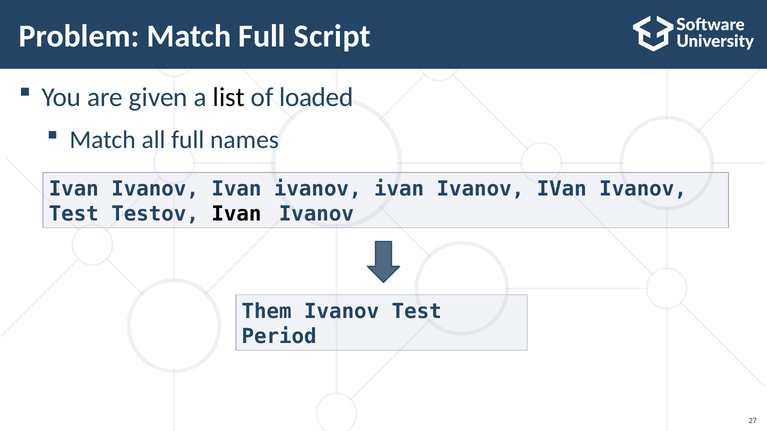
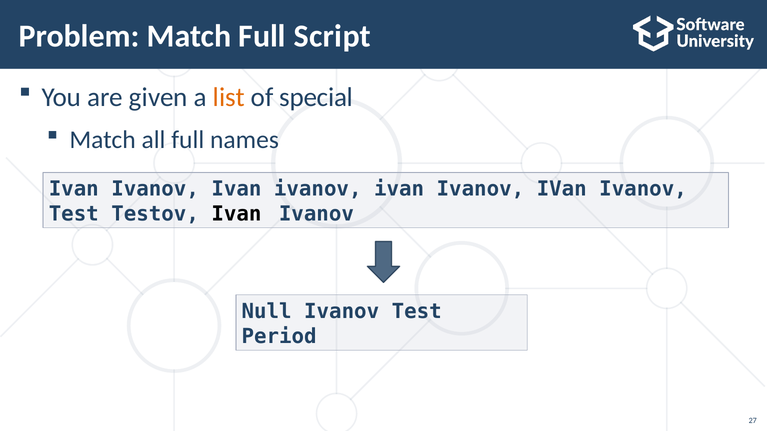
list colour: black -> orange (229, 97)
loaded: loaded -> special (316, 97)
Them: Them -> Null (267, 312)
